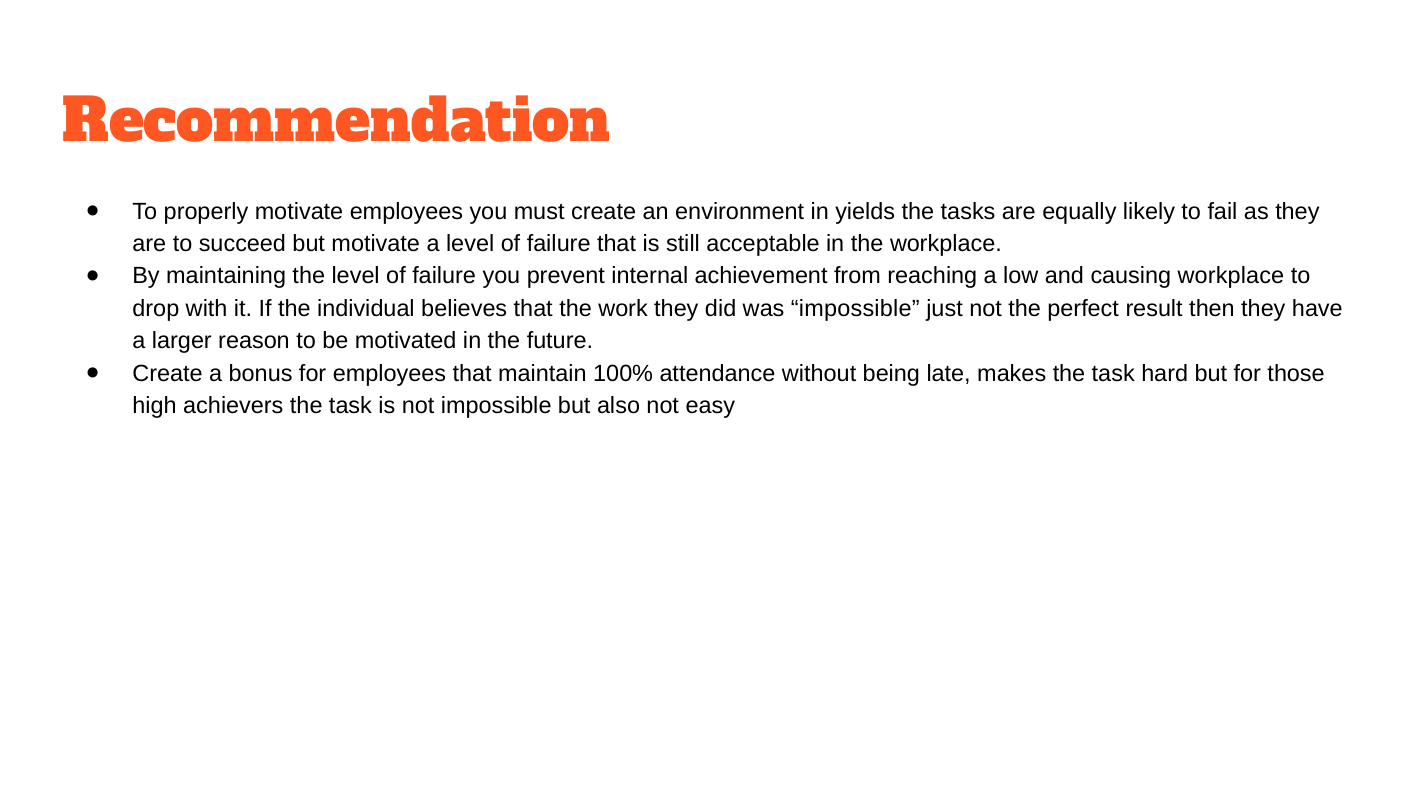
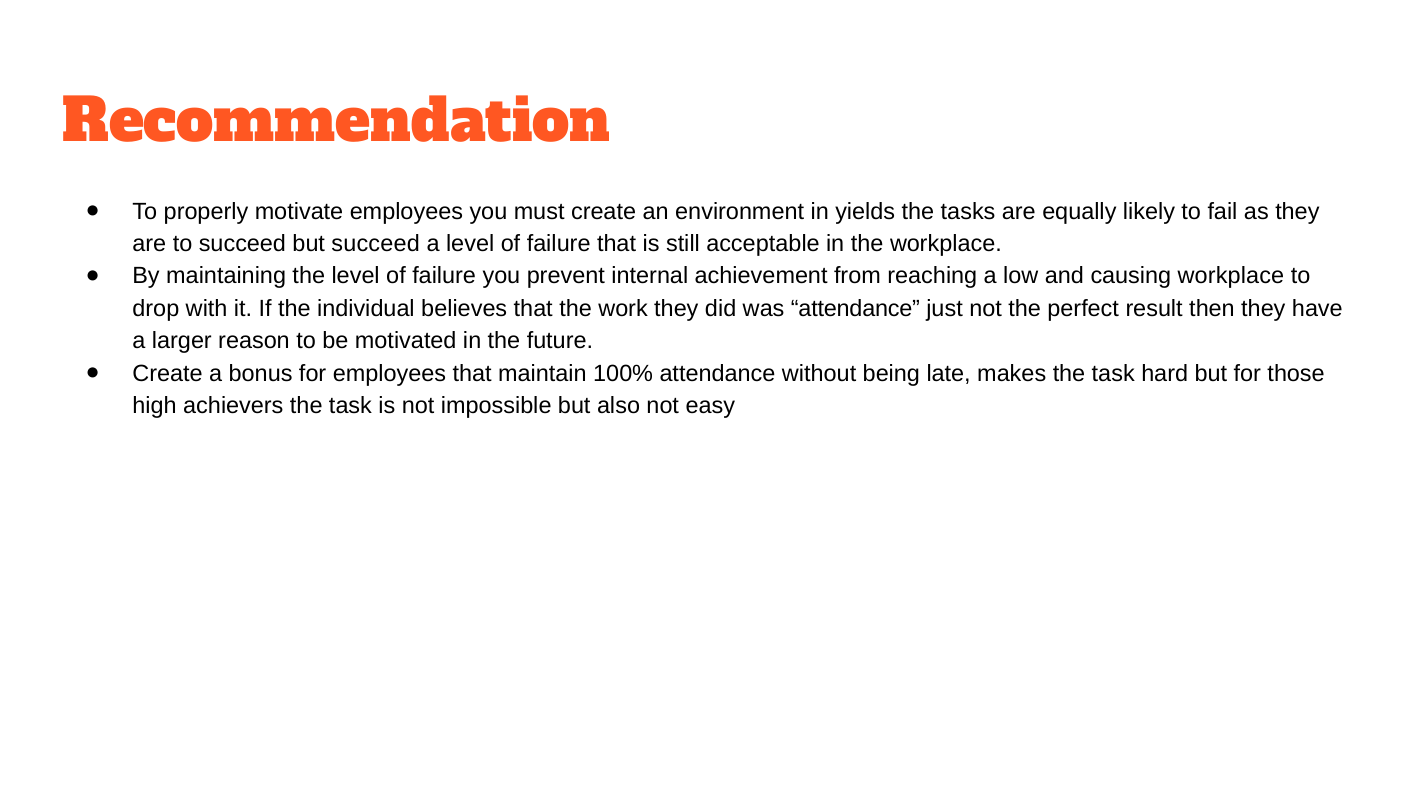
but motivate: motivate -> succeed (376, 244)
was impossible: impossible -> attendance (855, 309)
